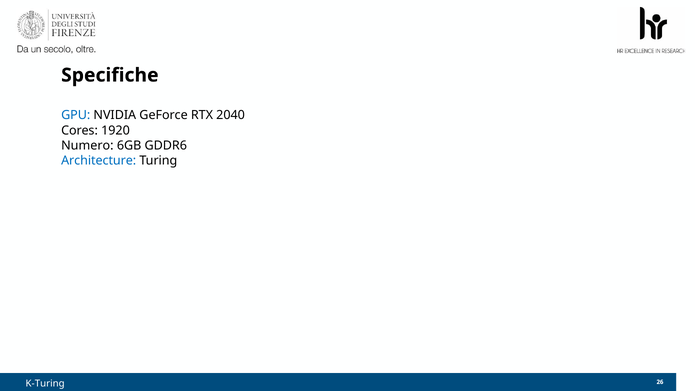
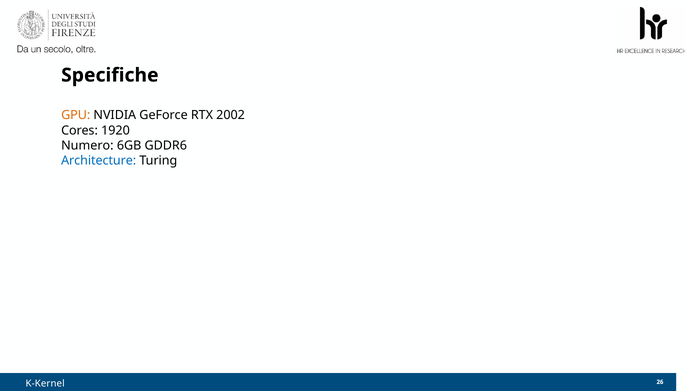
GPU colour: blue -> orange (76, 115)
2040: 2040 -> 2002 (231, 115)
K-Turing: K-Turing -> K-Kernel (45, 384)
